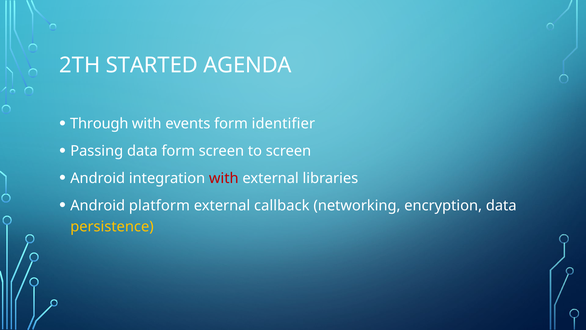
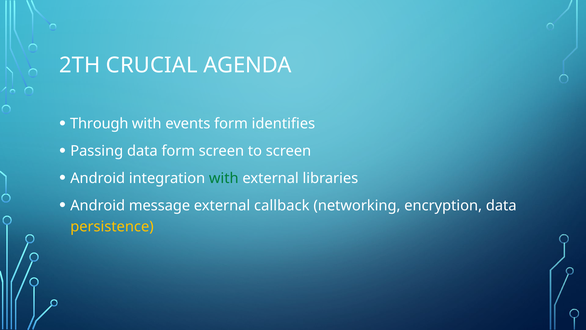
STARTED: STARTED -> CRUCIAL (152, 65)
identifier: identifier -> identifies (283, 124)
with colour: red -> green (224, 178)
platform: platform -> message (159, 205)
